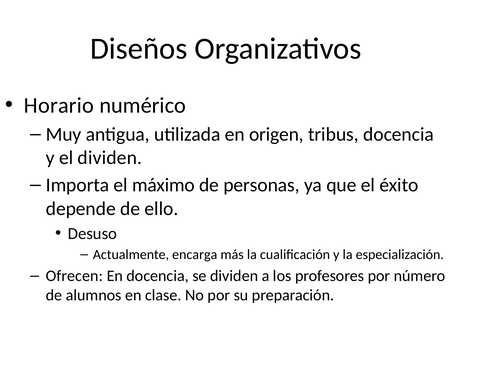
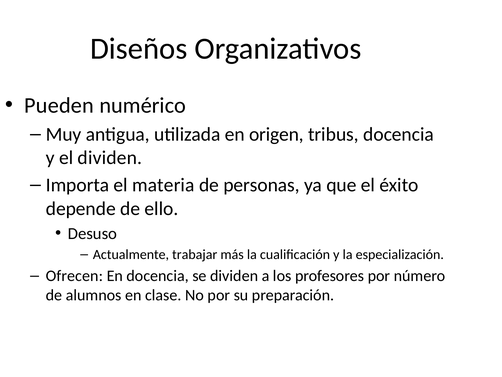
Horario: Horario -> Pueden (59, 105)
máximo: máximo -> materia (163, 185)
encarga: encarga -> trabajar (195, 254)
